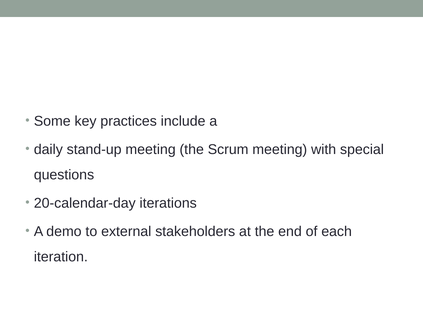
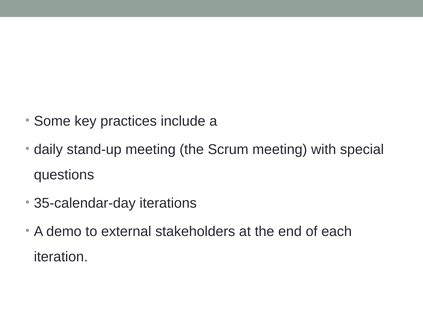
20-calendar-day: 20-calendar-day -> 35-calendar-day (85, 203)
